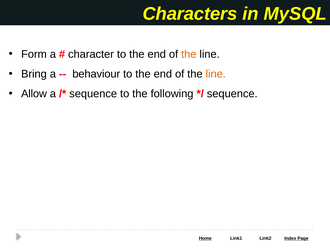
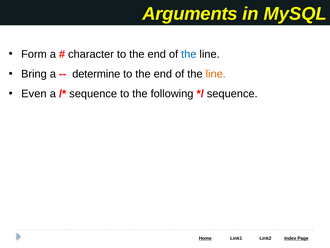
Characters: Characters -> Arguments (190, 14)
the colour: orange -> blue (189, 54)
behaviour: behaviour -> determine (96, 74)
Allow: Allow -> Even (34, 94)
